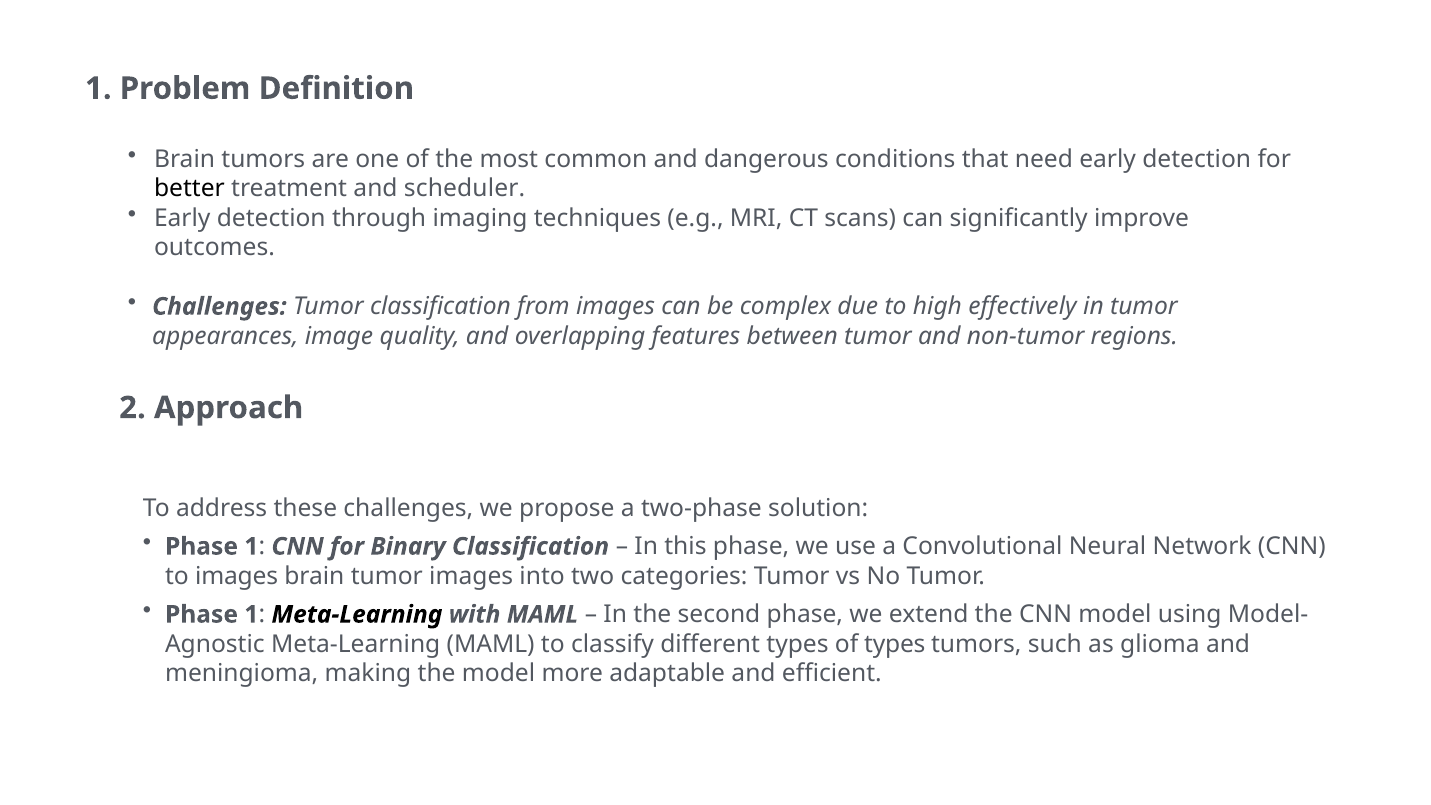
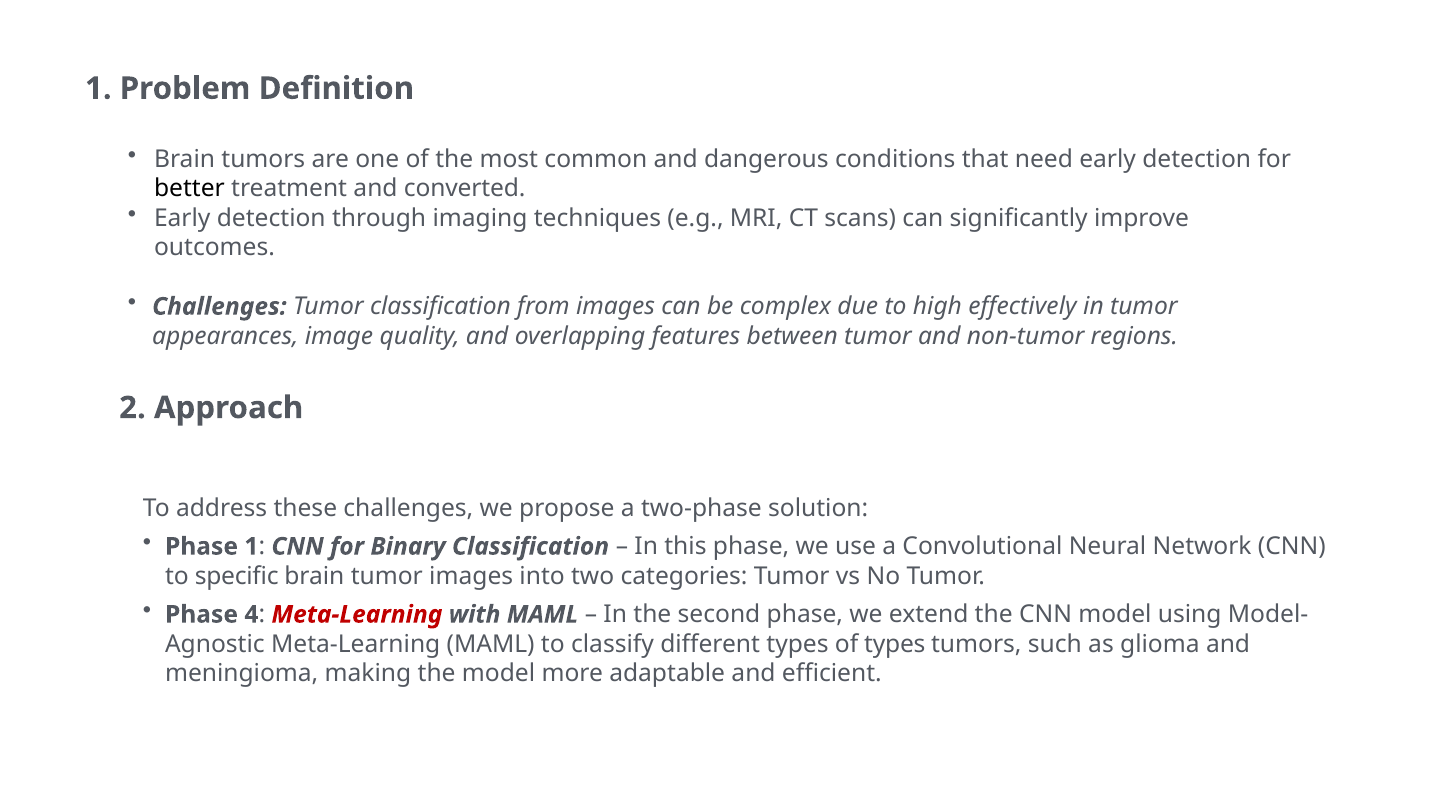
scheduler: scheduler -> converted (465, 188)
to images: images -> specific (237, 576)
1: 1 -> 4 (251, 614)
Meta-Learning colour: black -> red (357, 614)
